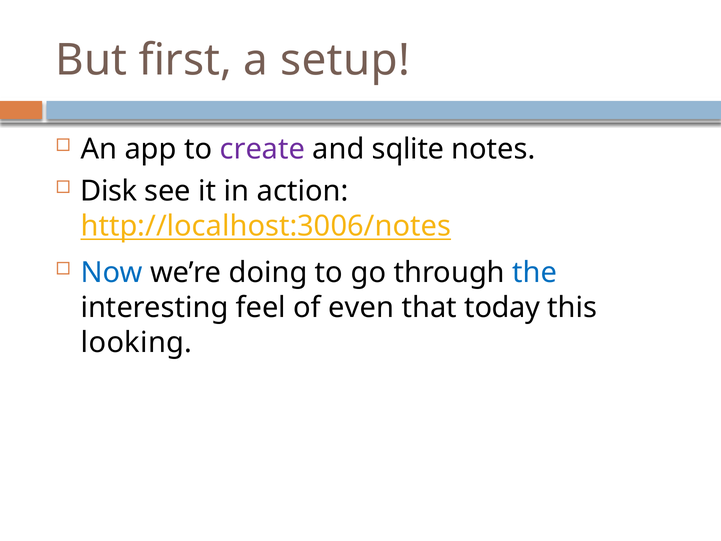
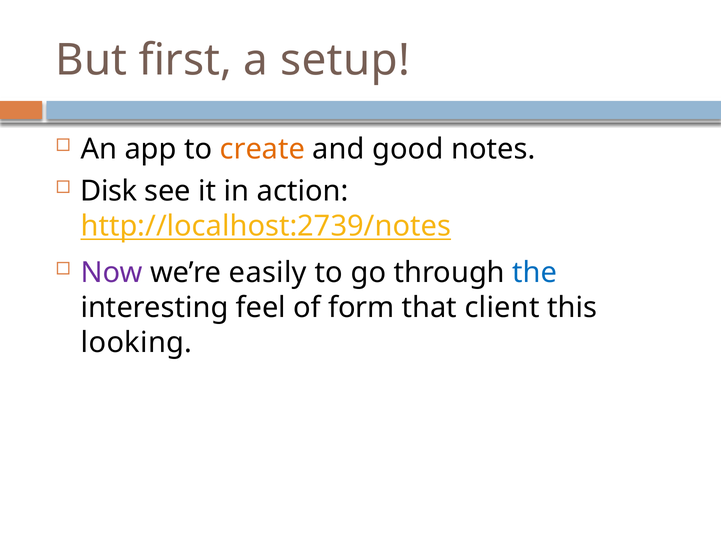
create colour: purple -> orange (262, 149)
sqlite: sqlite -> good (408, 149)
http://localhost:3006/notes: http://localhost:3006/notes -> http://localhost:2739/notes (266, 226)
Now colour: blue -> purple (112, 273)
doing: doing -> easily (268, 273)
even: even -> form (361, 307)
today: today -> client (502, 307)
